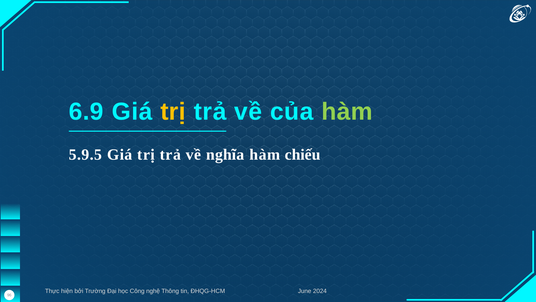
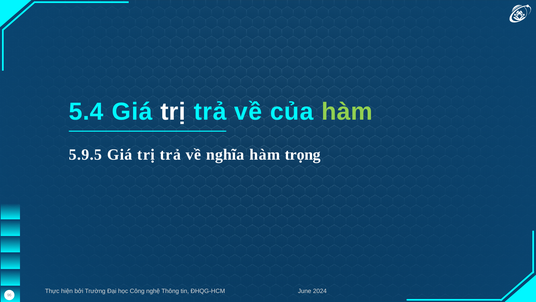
6.9: 6.9 -> 5.4 (86, 111)
trị colour: yellow -> white (173, 111)
chiếu: chiếu -> trọng (303, 154)
